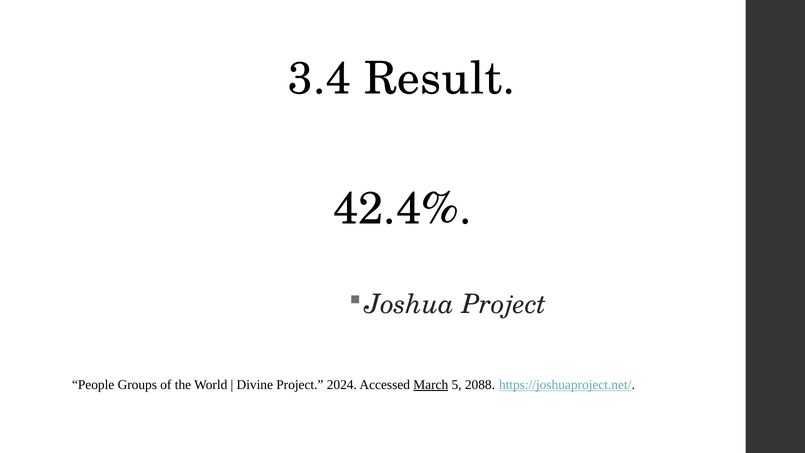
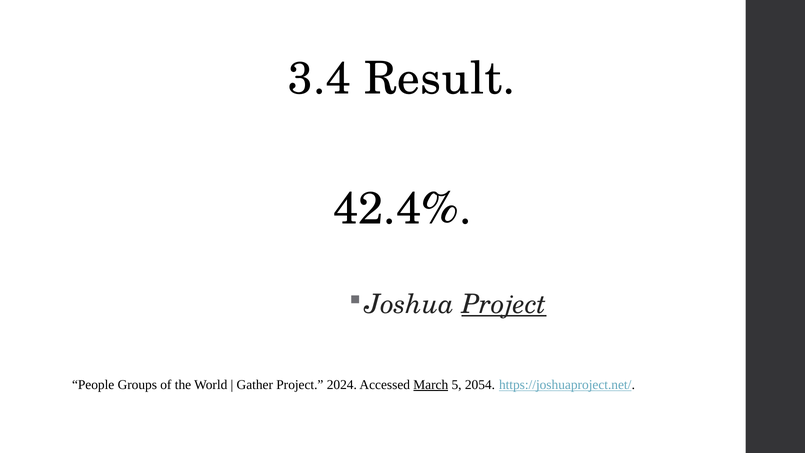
Project underline: none -> present (504, 304)
Divine: Divine -> Gather (255, 385)
2088: 2088 -> 2054 (480, 385)
